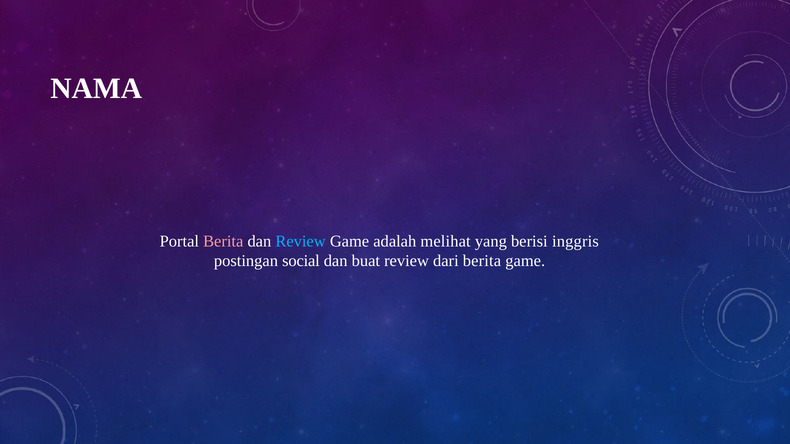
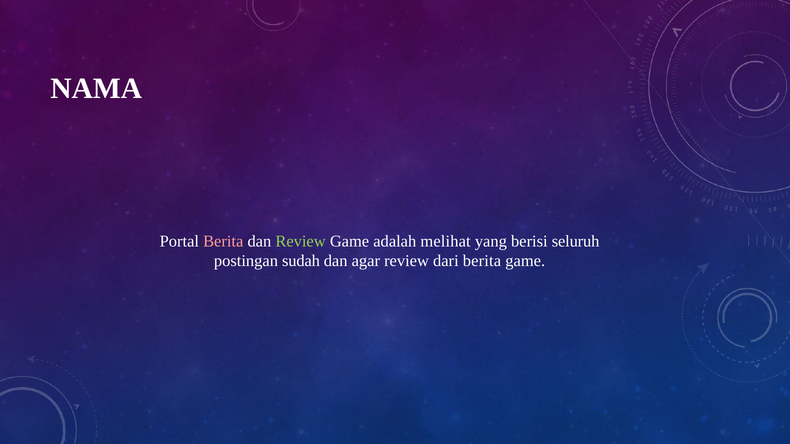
Review colour: light blue -> light green (301, 241)
inggris: inggris -> seluruh (576, 241)
social: social -> sudah (301, 261)
buat: buat -> agar (366, 261)
